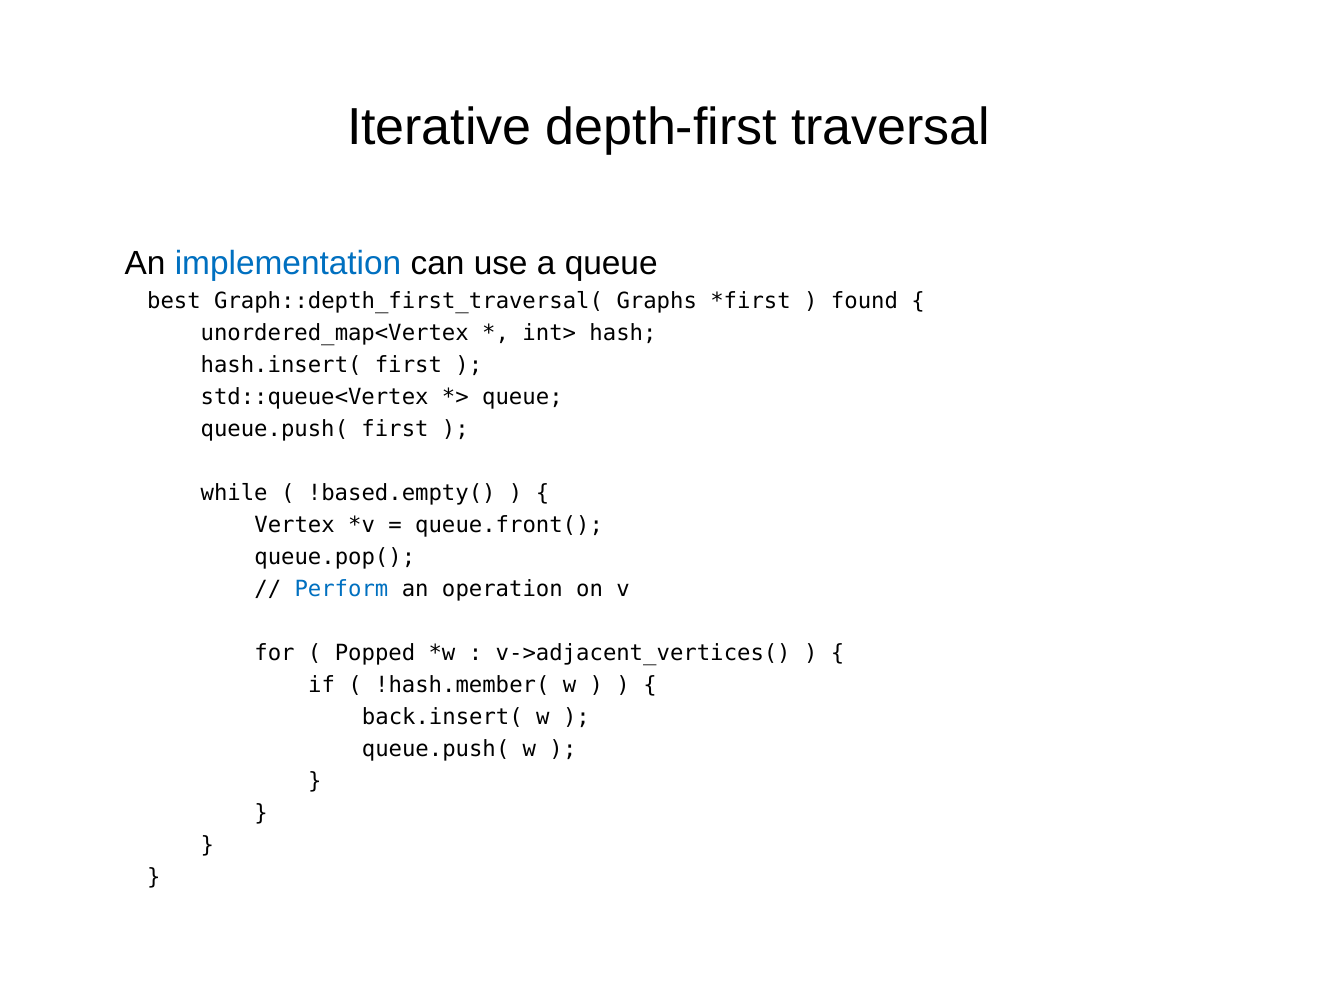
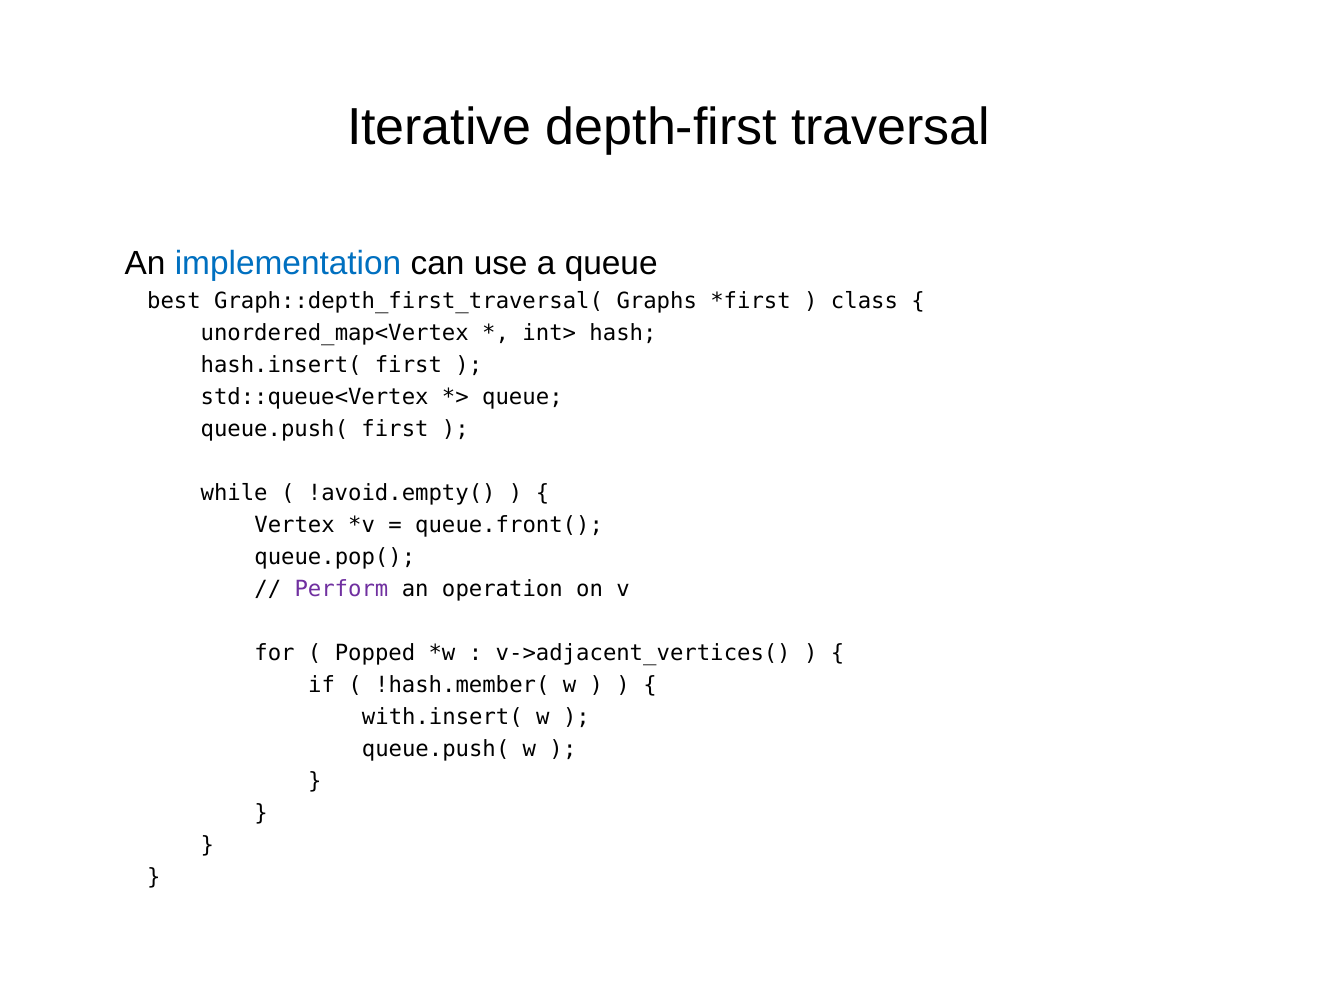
found: found -> class (865, 301)
!based.empty(: !based.empty( -> !avoid.empty( (402, 493)
Perform colour: blue -> purple (341, 589)
back.insert(: back.insert( -> with.insert( (442, 717)
